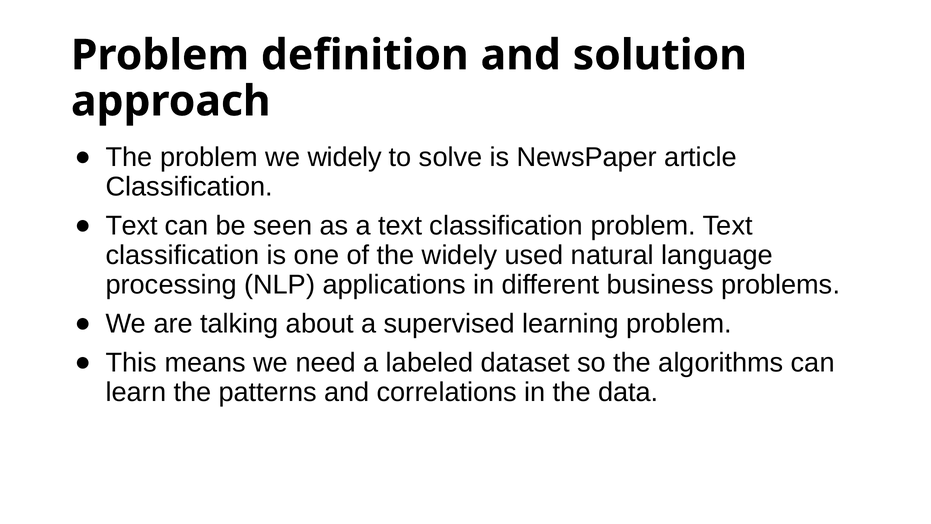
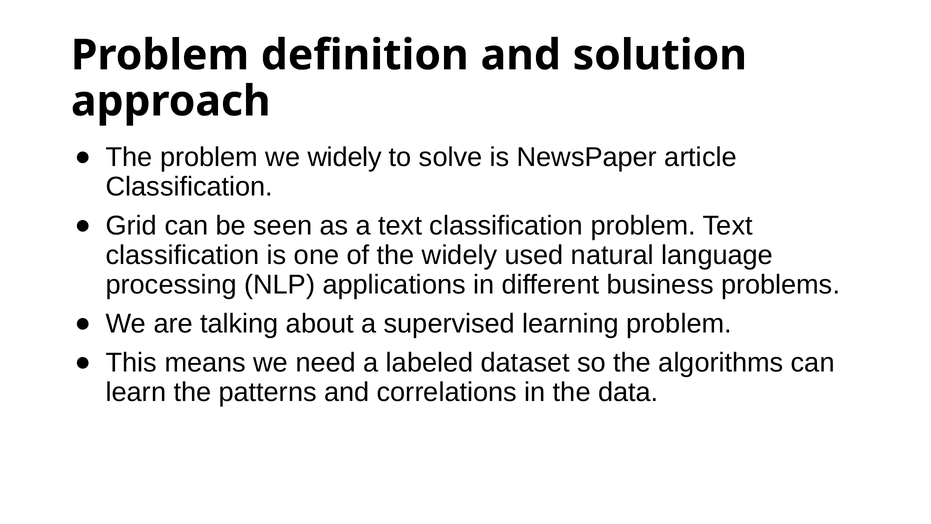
Text: Text -> Grid (131, 226)
